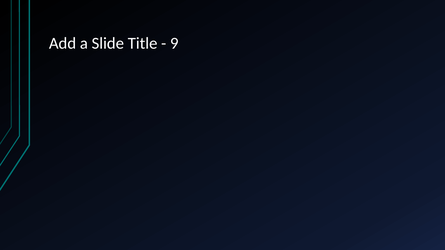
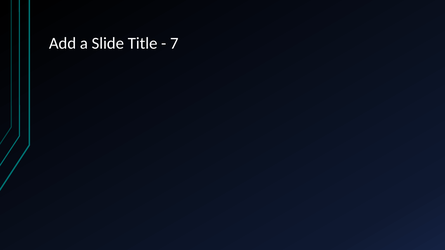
9: 9 -> 7 (174, 43)
